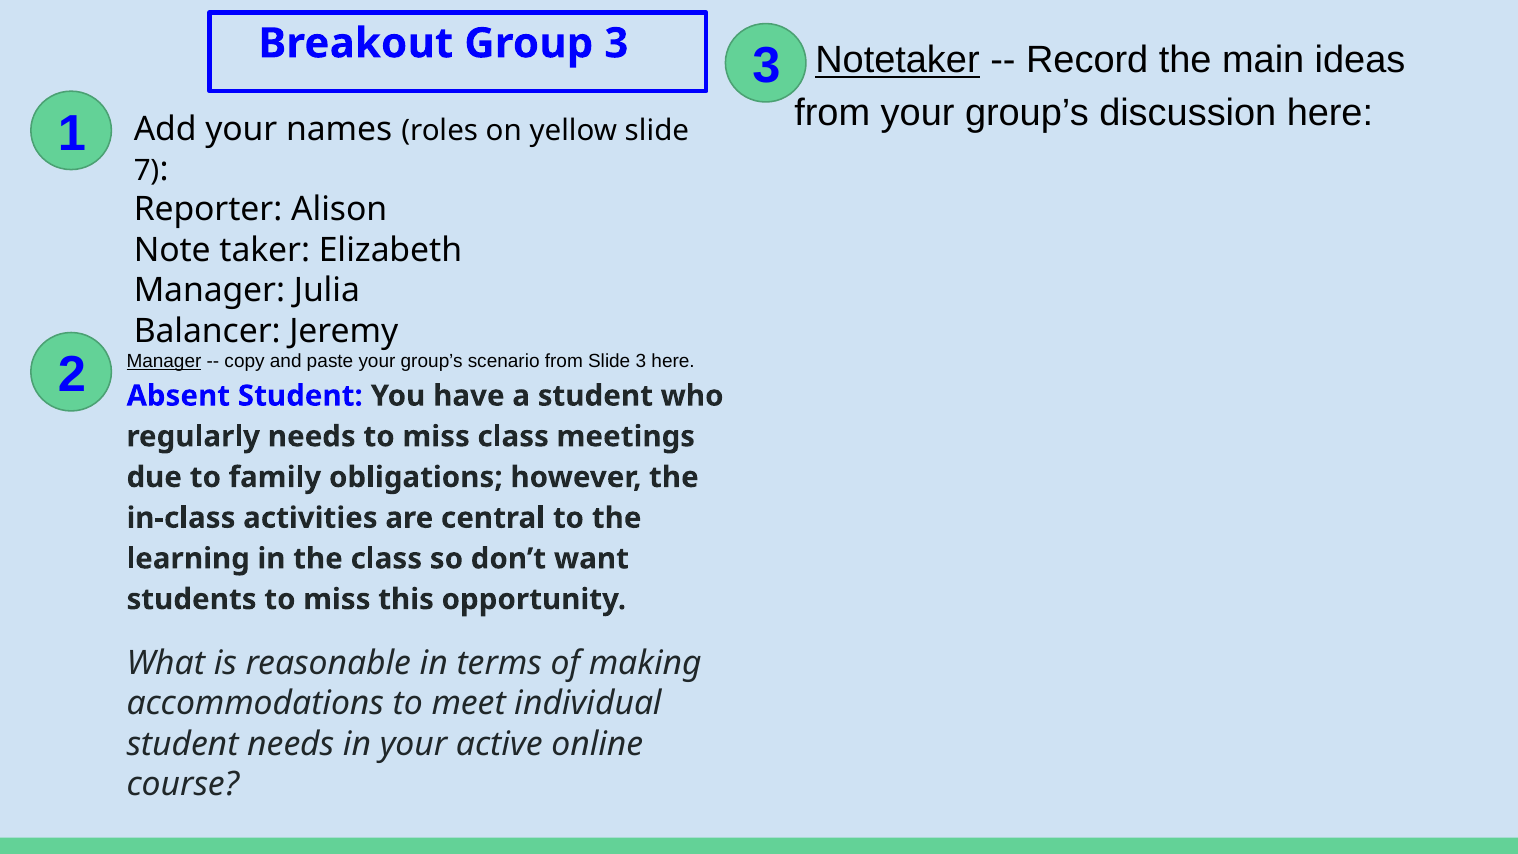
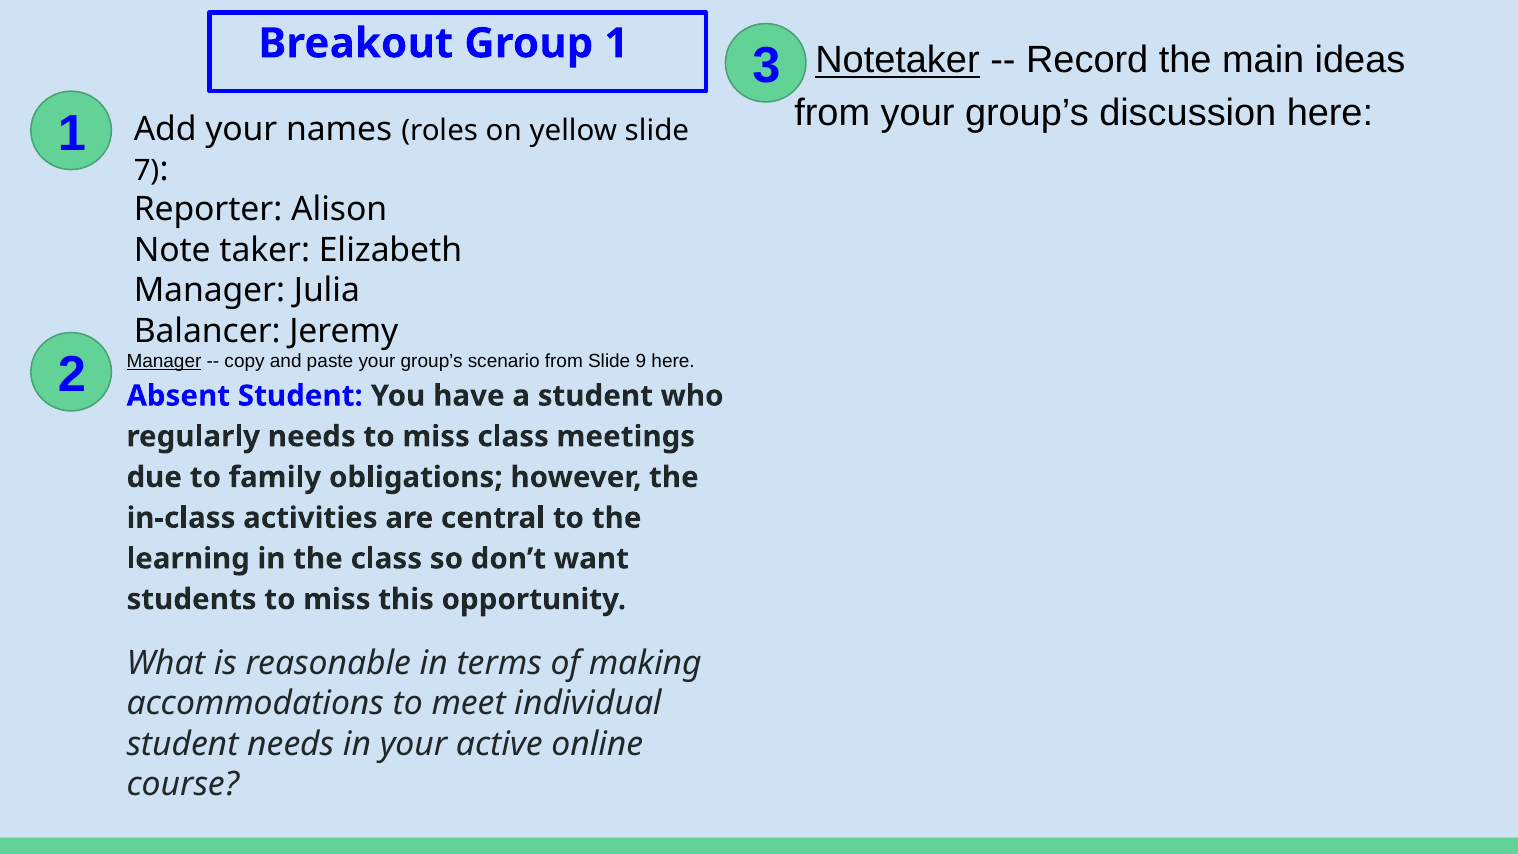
Group 3: 3 -> 1 (616, 43)
Slide 3: 3 -> 9 (641, 361)
